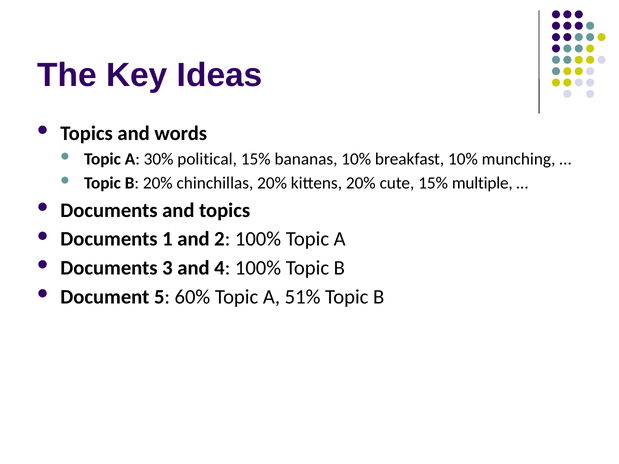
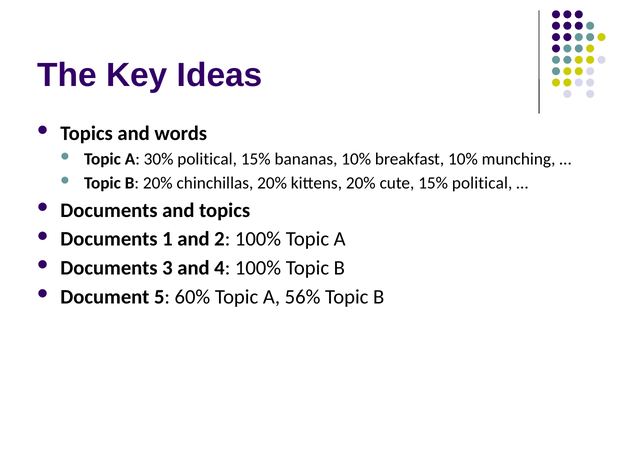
15% multiple: multiple -> political (482, 183)
51%: 51% -> 56% (303, 297)
